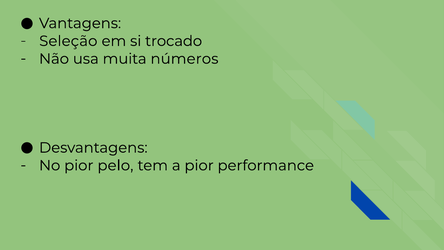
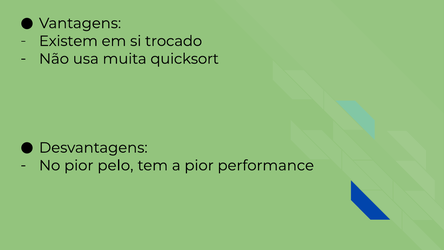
Seleção: Seleção -> Existem (68, 41)
números: números -> quicksort (185, 59)
